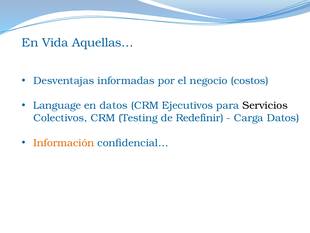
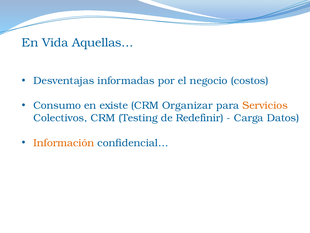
Language: Language -> Consumo (57, 105)
en datos: datos -> existe (114, 105)
Ejecutivos: Ejecutivos -> Organizar (187, 105)
Servicios colour: black -> orange (265, 105)
